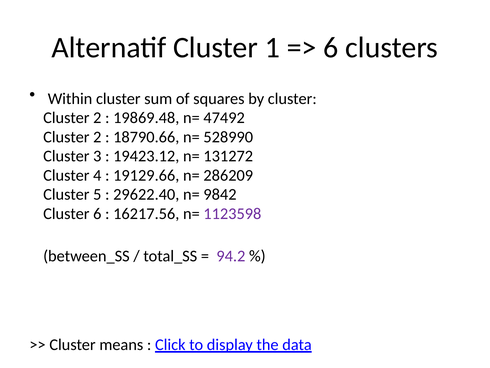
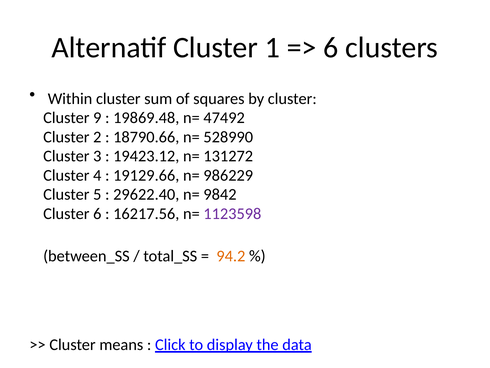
2: 2 -> 9 (97, 118)
286209: 286209 -> 986229 (228, 175)
94.2 colour: purple -> orange (231, 256)
